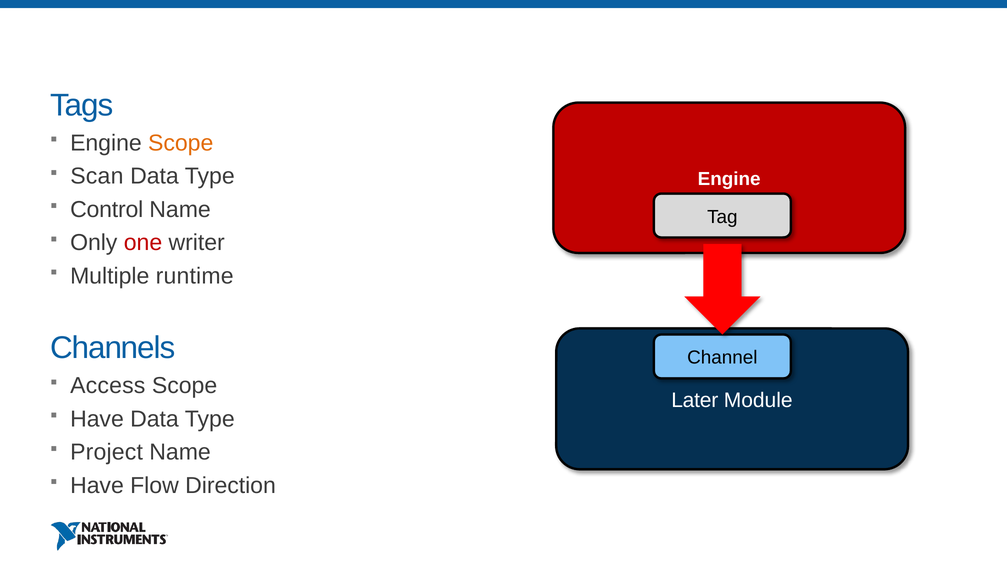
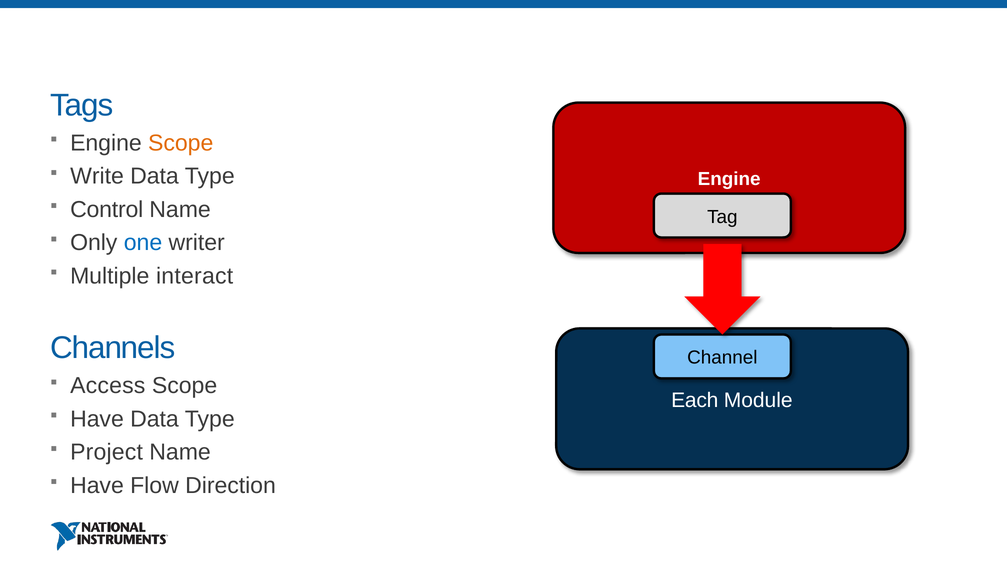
Scan: Scan -> Write (97, 176)
one colour: red -> blue (143, 243)
runtime: runtime -> interact (195, 276)
Later: Later -> Each (695, 401)
